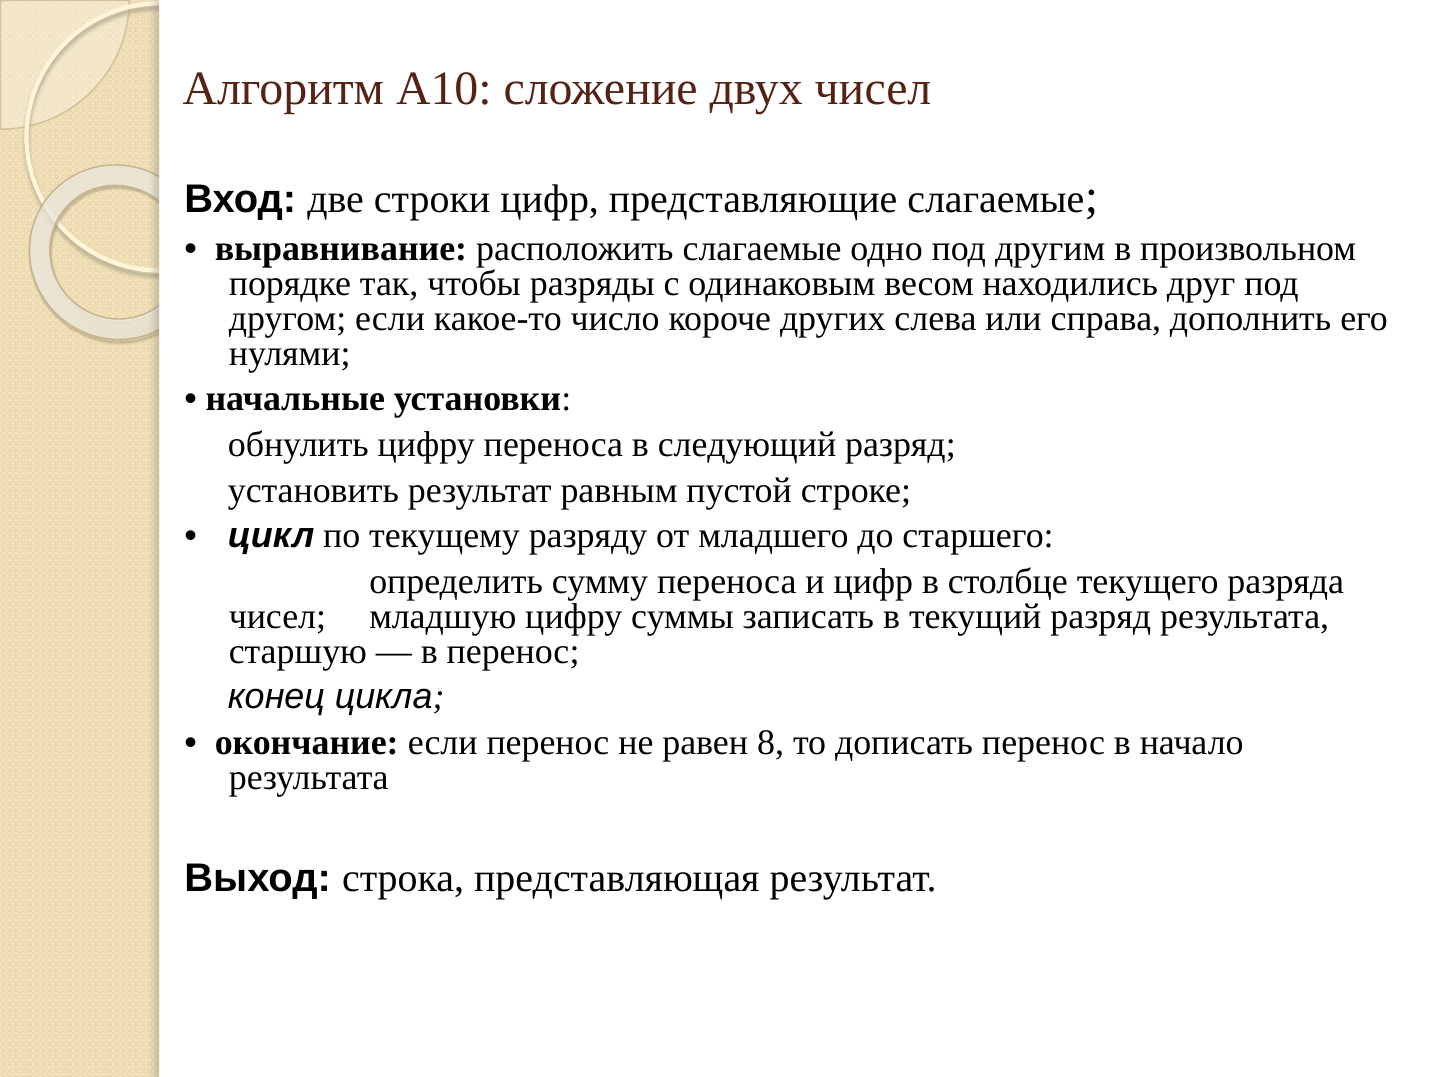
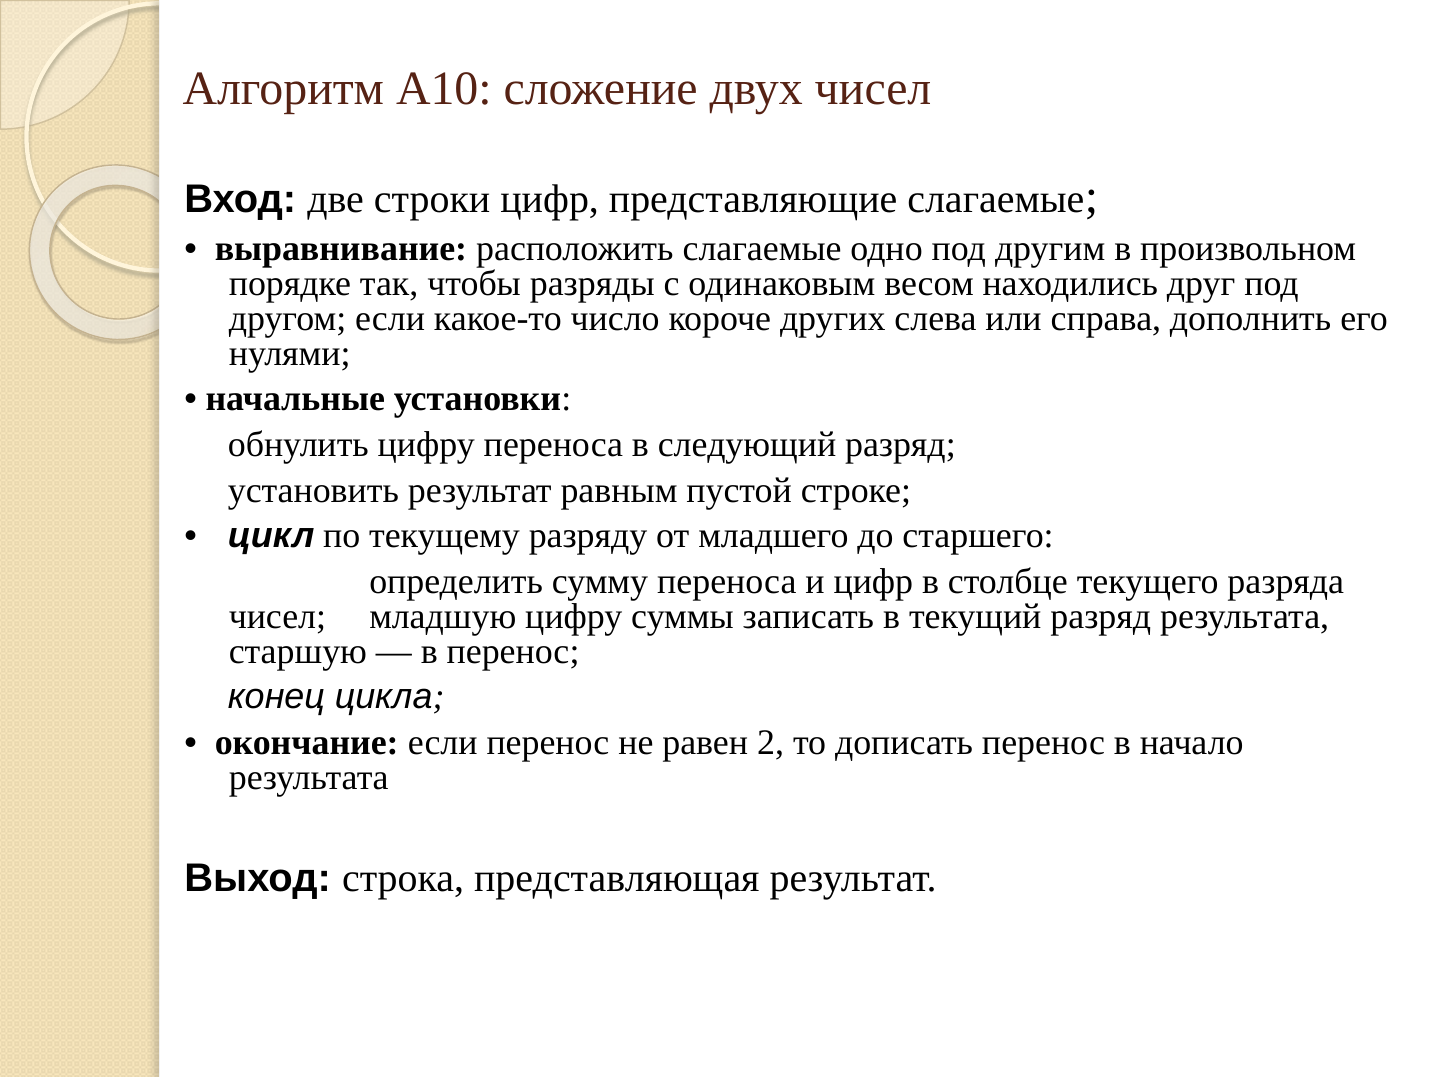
8: 8 -> 2 (771, 743)
